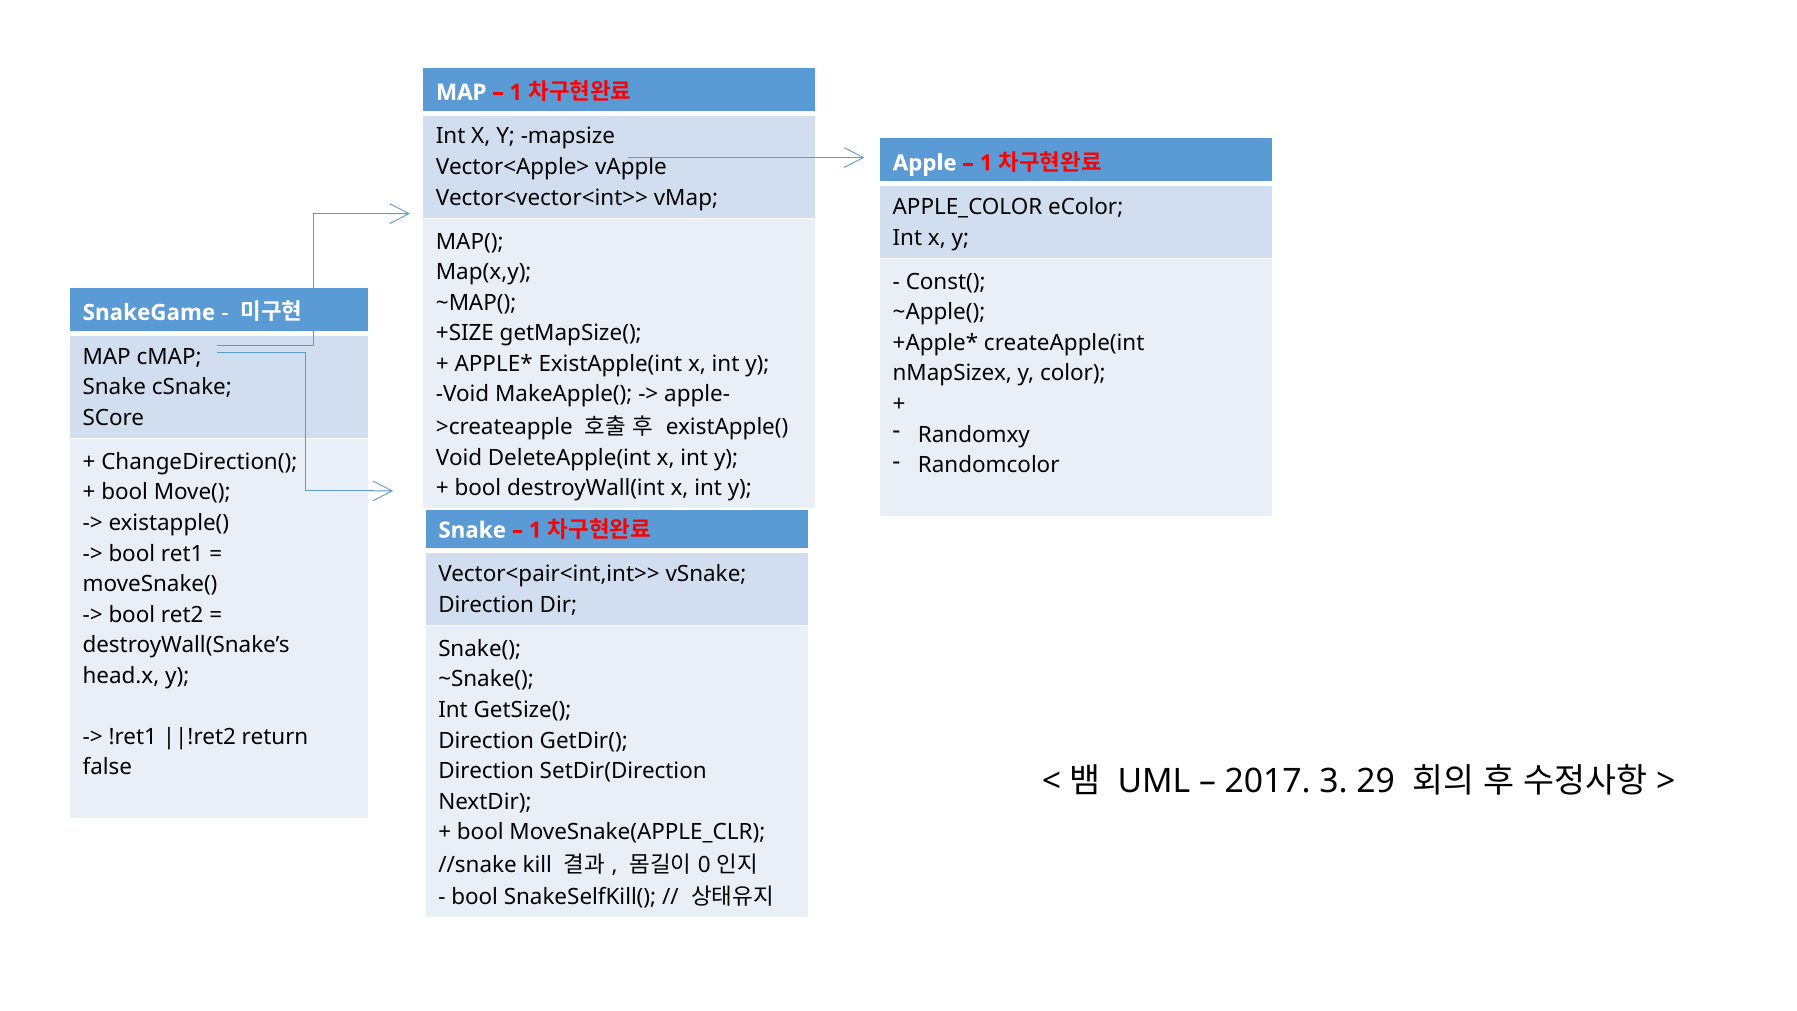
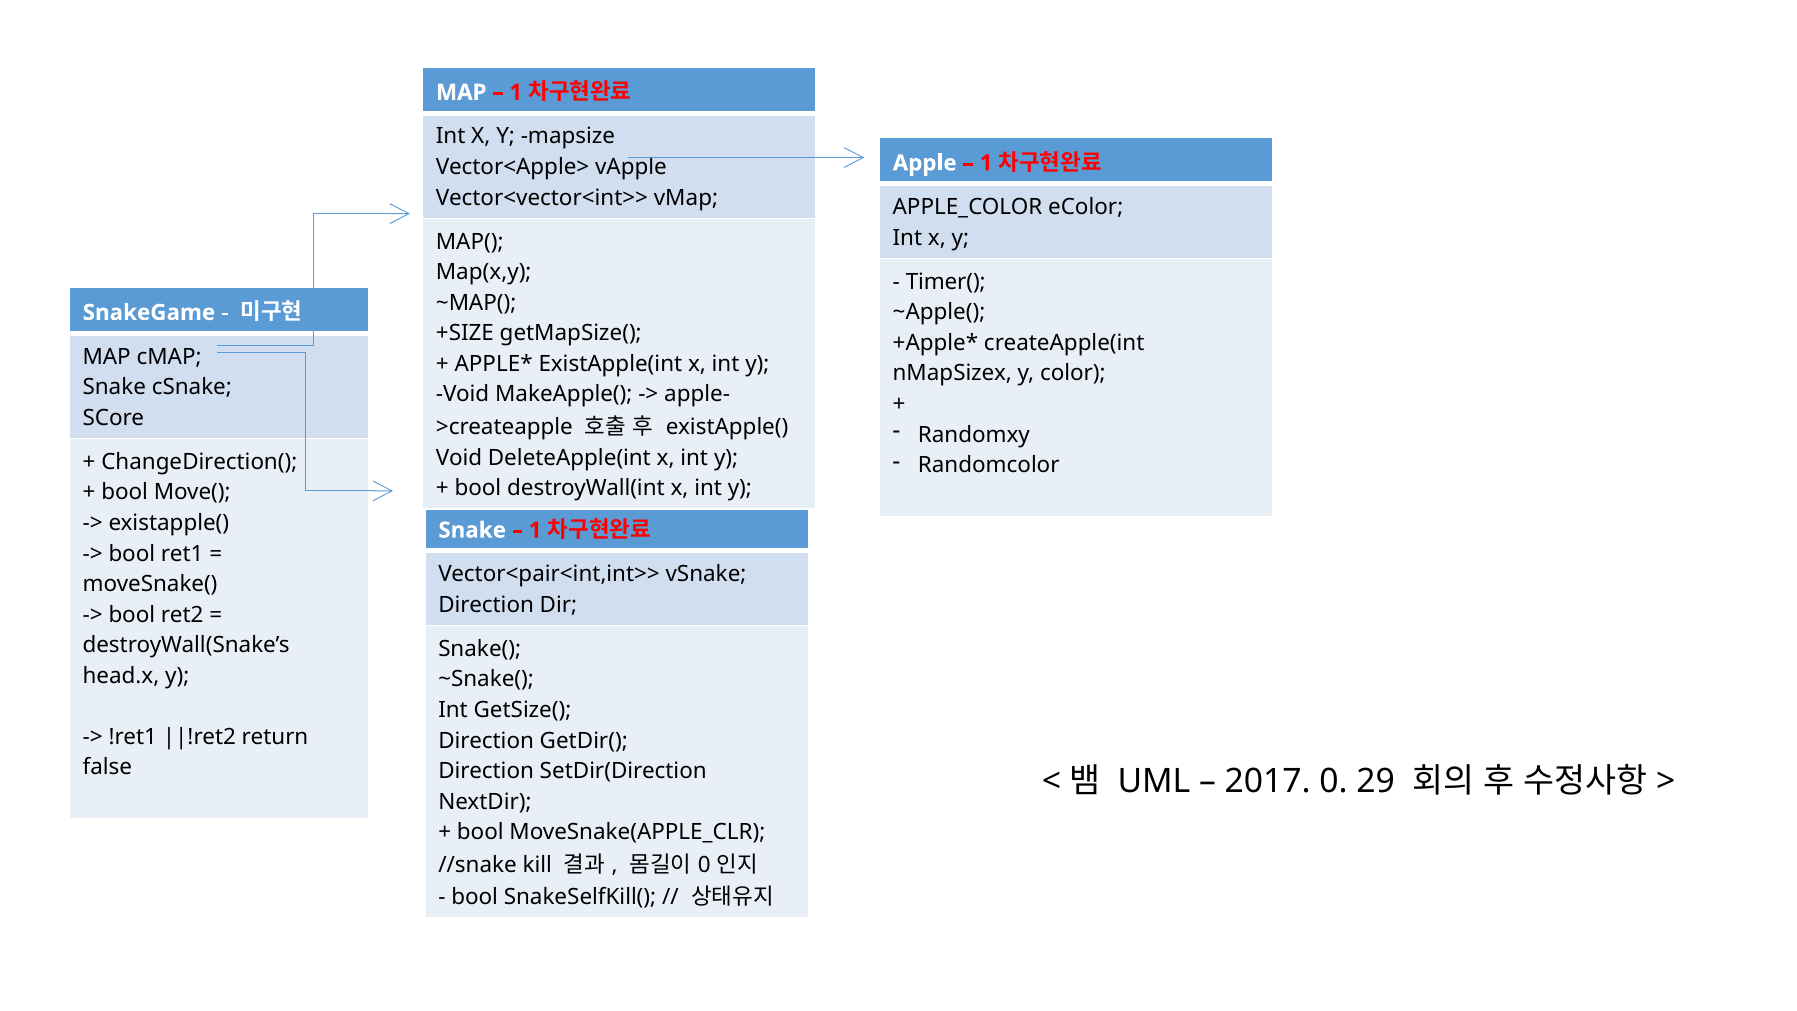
Const(: Const( -> Timer( (946, 282)
2017 3: 3 -> 0 (1334, 781)
